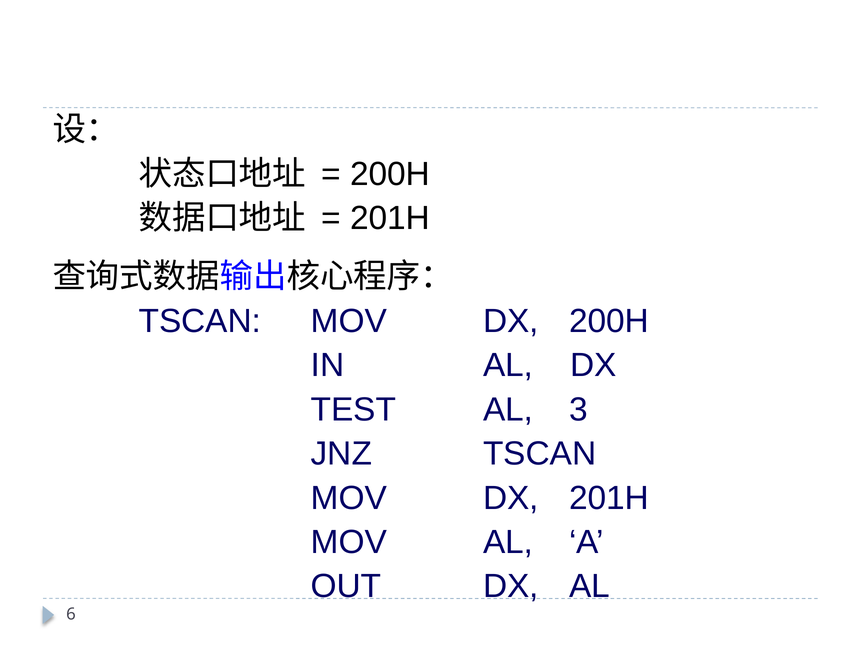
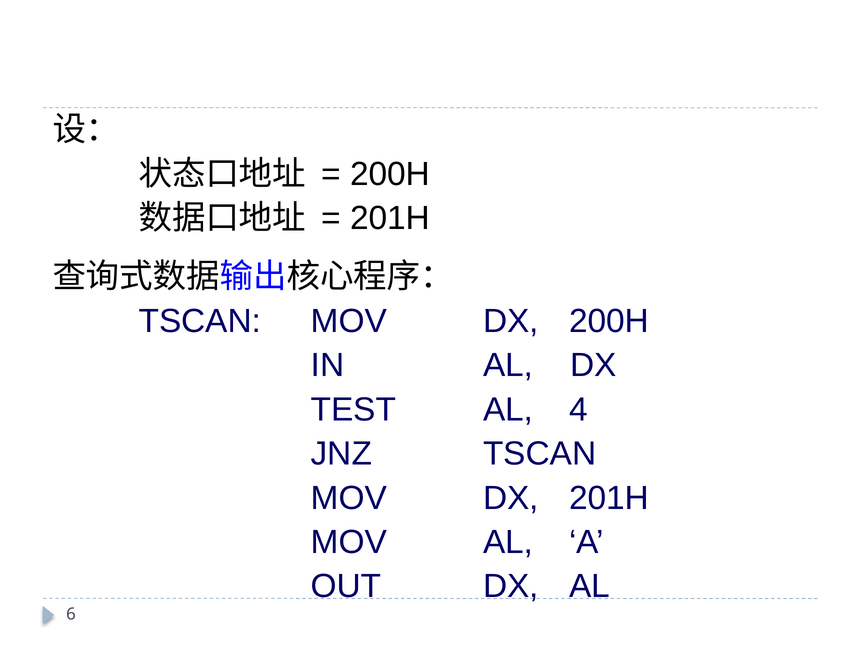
3: 3 -> 4 (578, 409)
